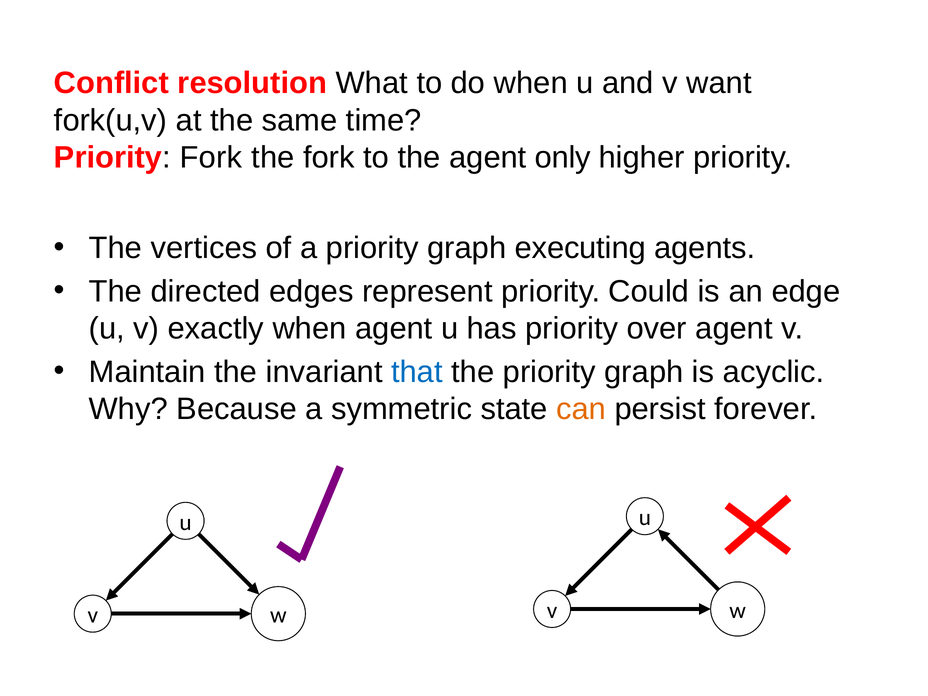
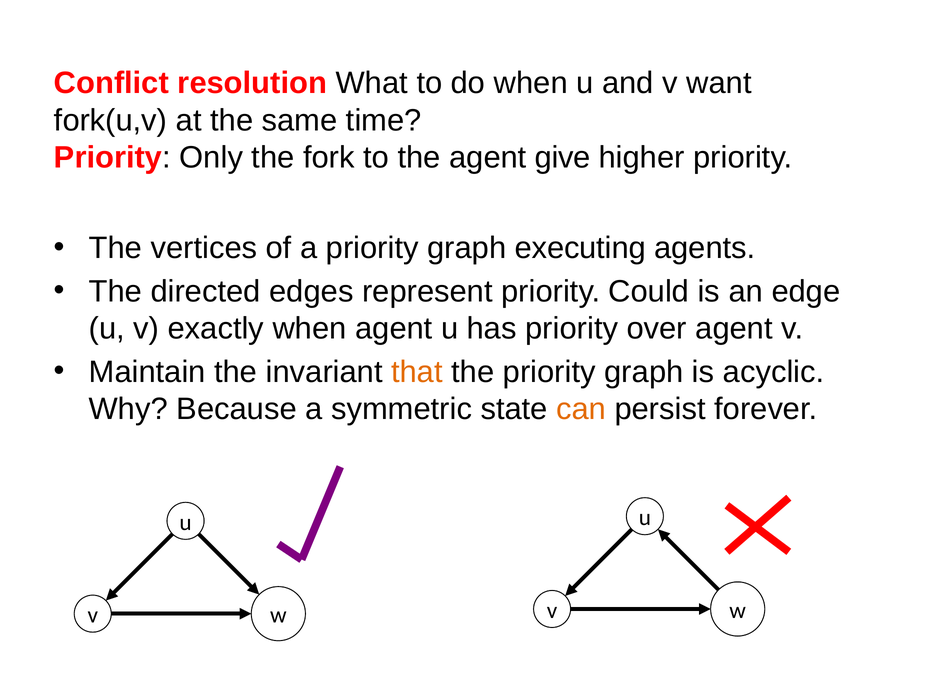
Priority Fork: Fork -> Only (211, 157)
only: only -> give (563, 157)
that colour: blue -> orange (417, 372)
